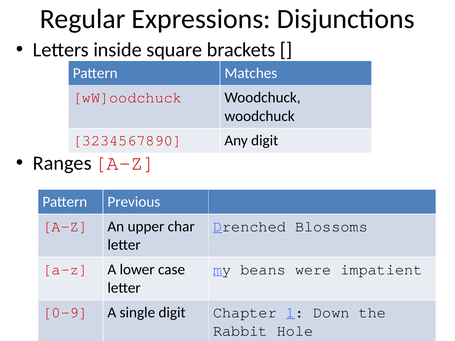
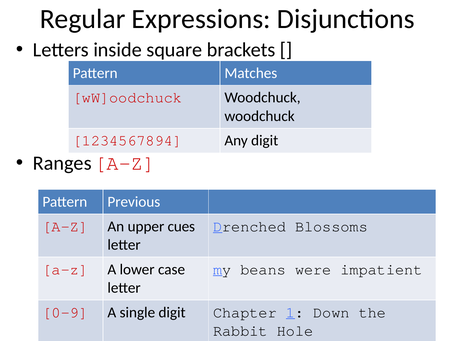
3234567890: 3234567890 -> 1234567894 (127, 141)
char: char -> cues (181, 227)
